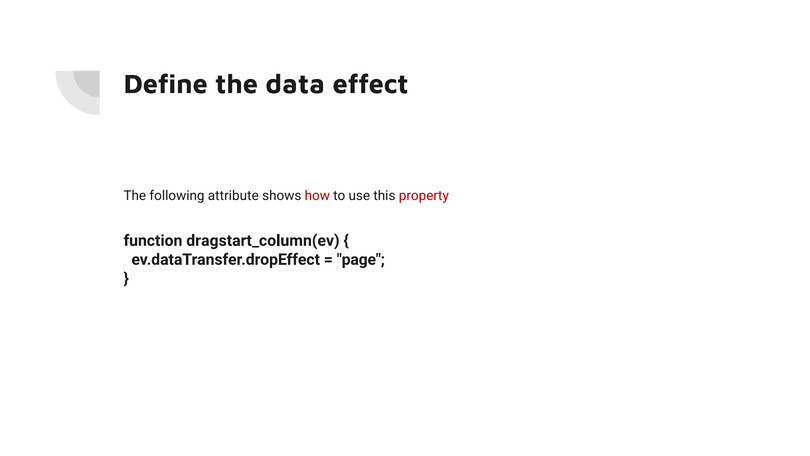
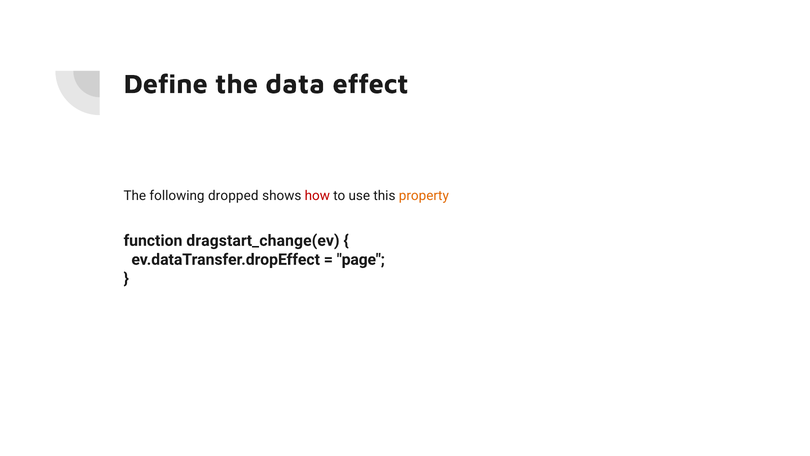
attribute: attribute -> dropped (233, 196)
property colour: red -> orange (424, 196)
dragstart_column(ev: dragstart_column(ev -> dragstart_change(ev (263, 240)
